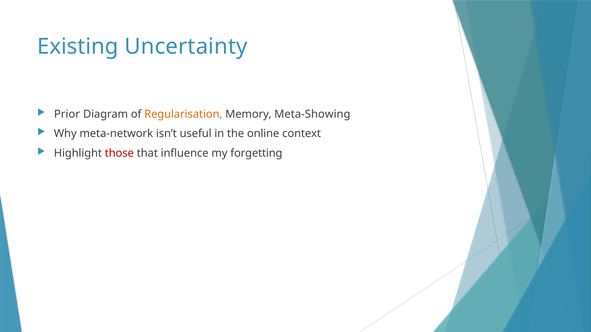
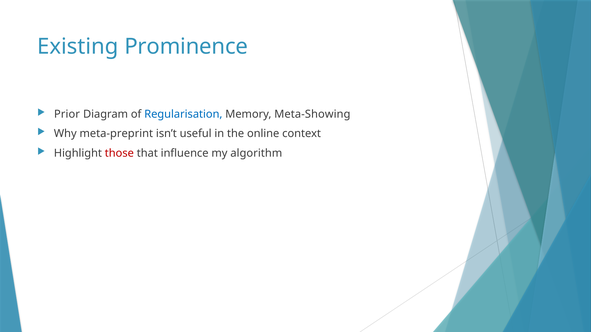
Uncertainty: Uncertainty -> Prominence (186, 47)
Regularisation colour: orange -> blue (183, 114)
meta-network: meta-network -> meta-preprint (116, 134)
forgetting: forgetting -> algorithm (256, 153)
